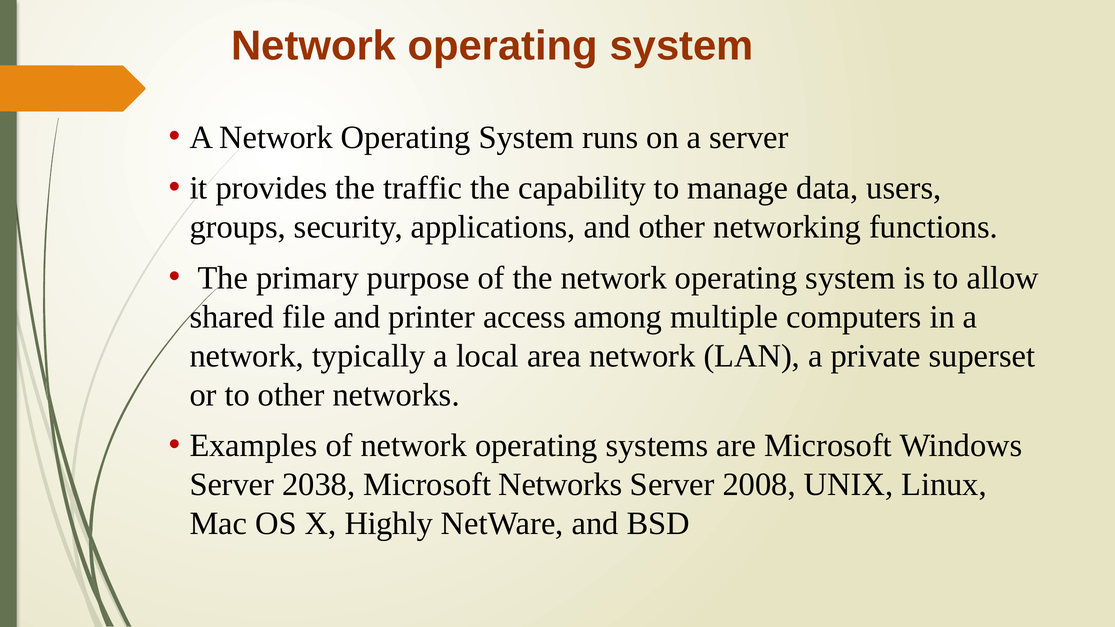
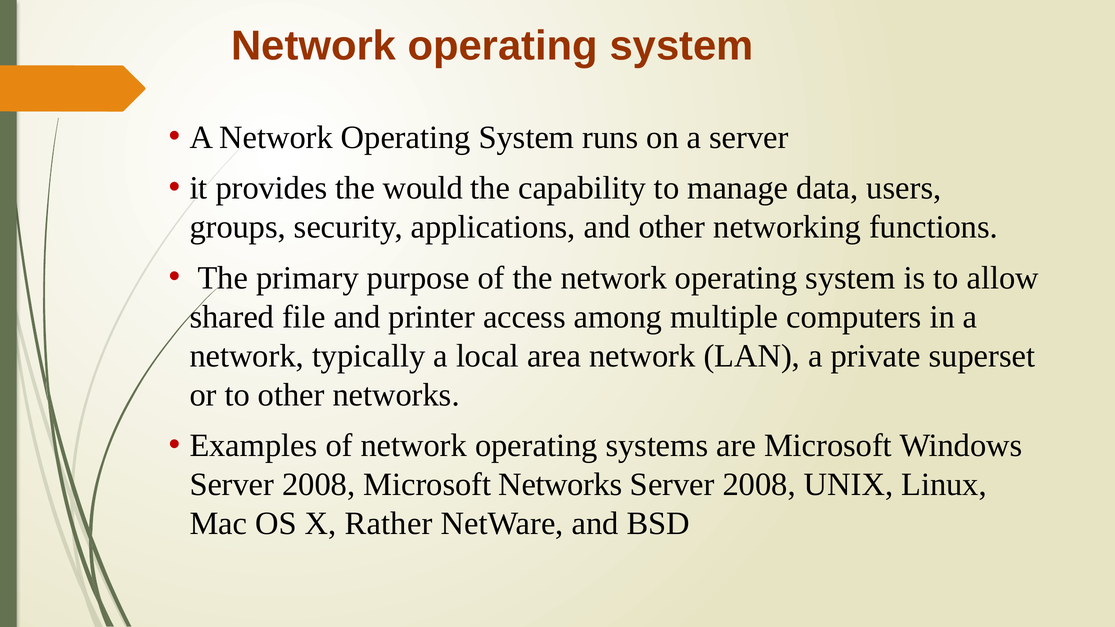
traffic: traffic -> would (423, 188)
2038: 2038 -> 2008 (319, 485)
Highly: Highly -> Rather (389, 524)
